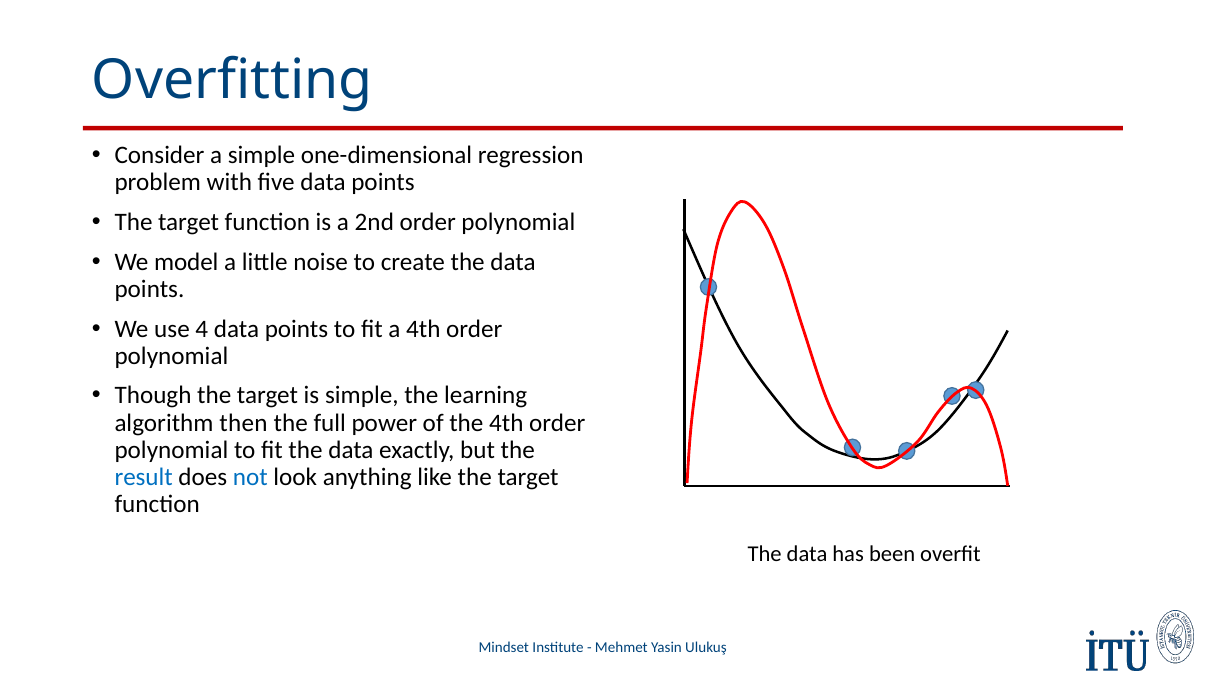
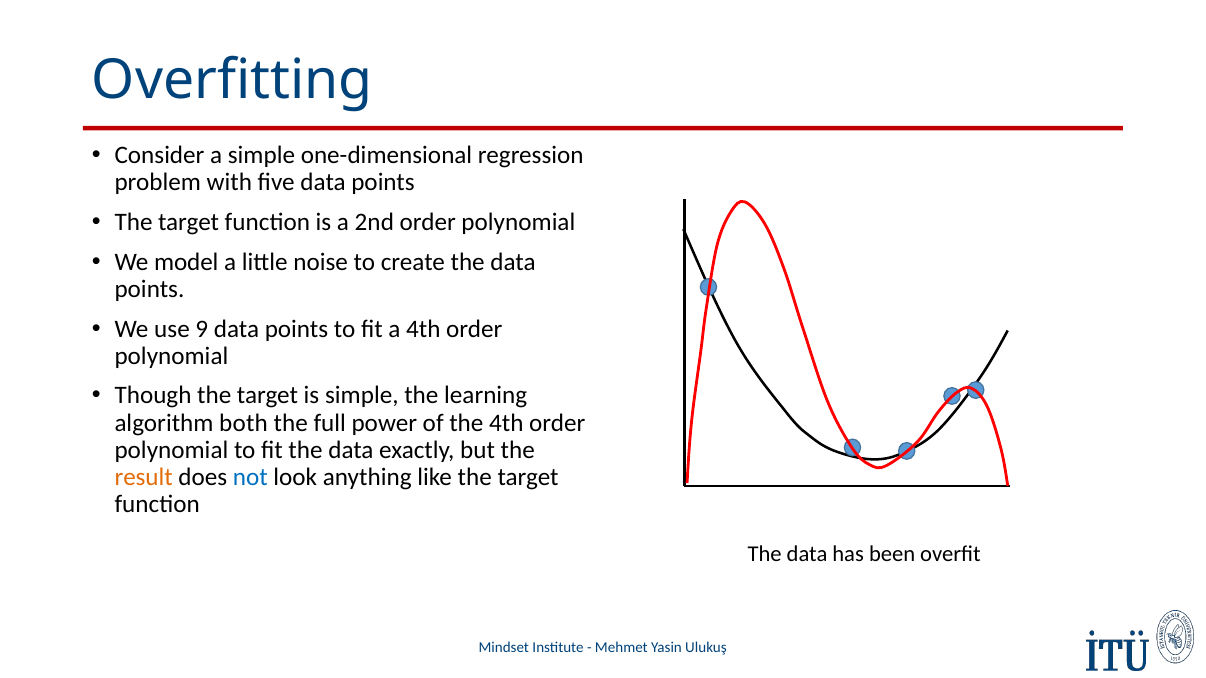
4: 4 -> 9 (202, 329)
then: then -> both (244, 423)
result colour: blue -> orange (144, 477)
